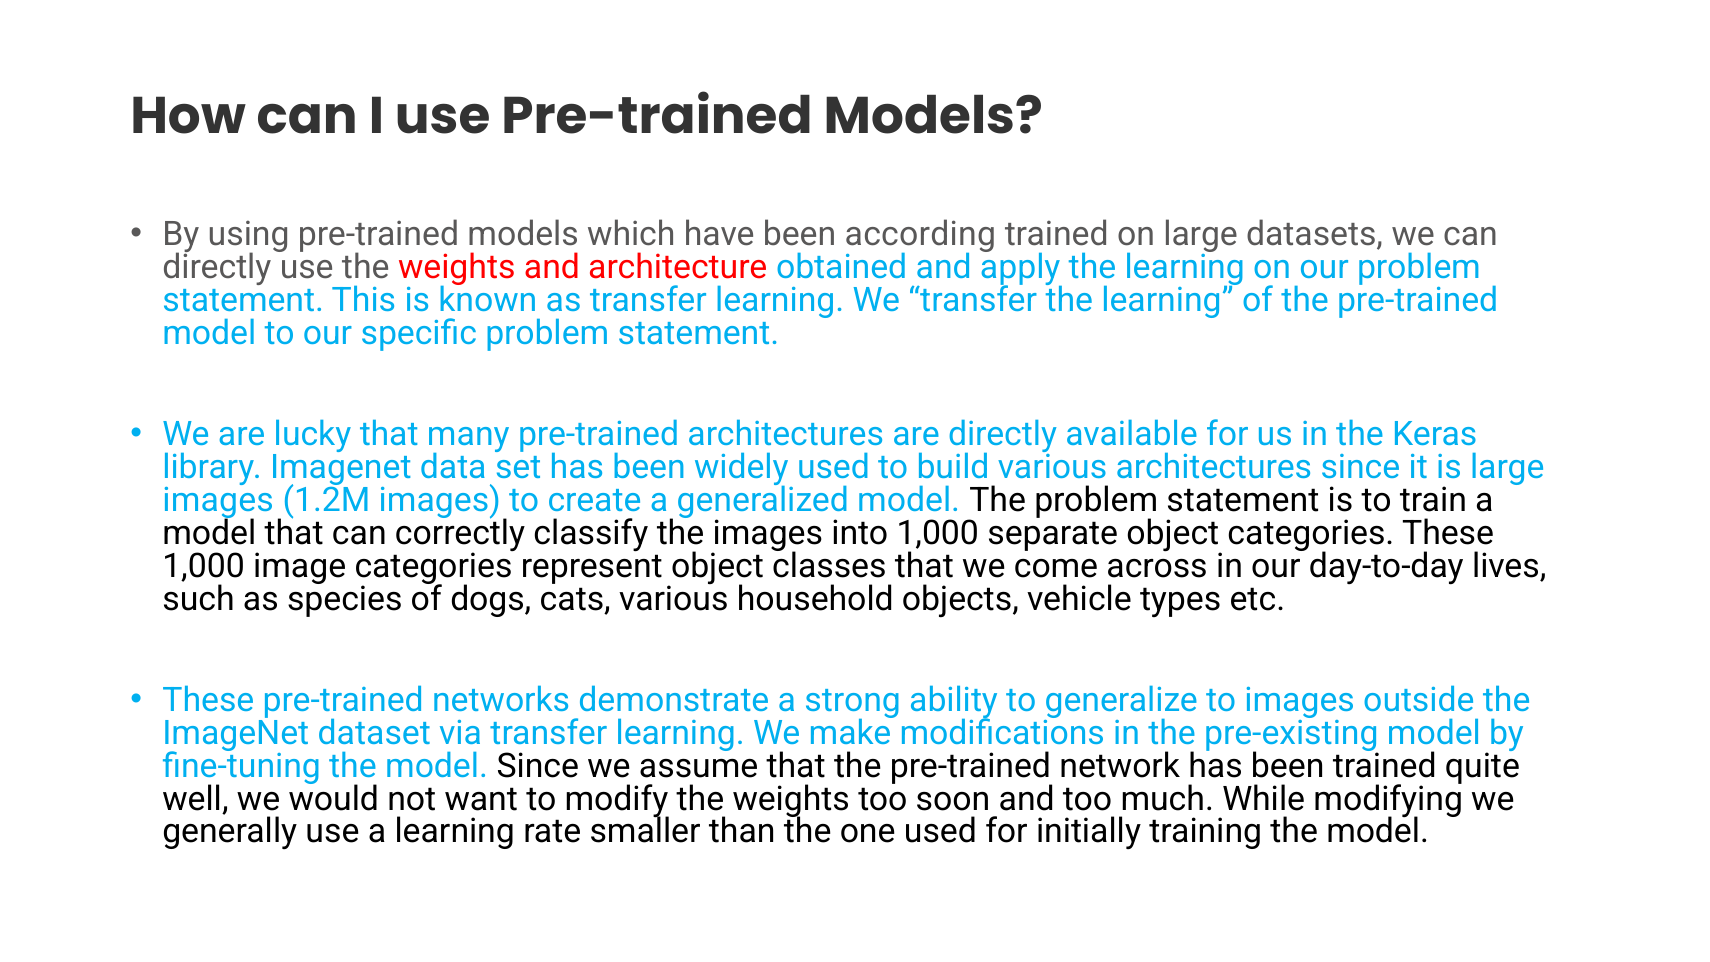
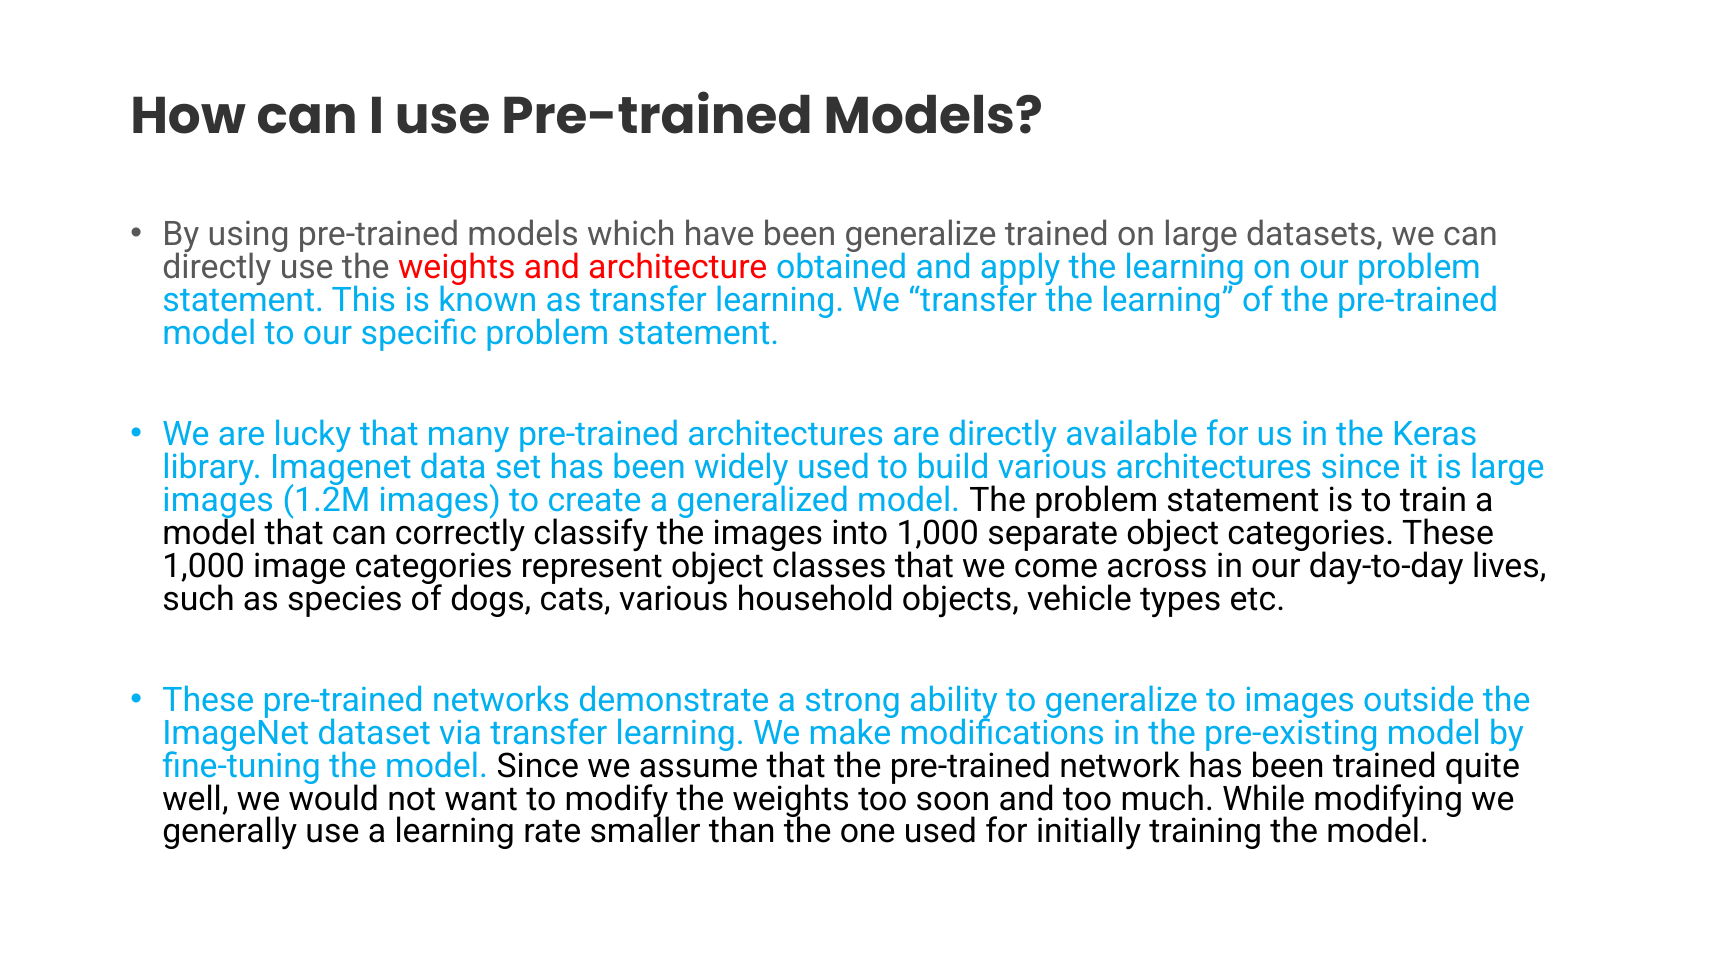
been according: according -> generalize (921, 234)
